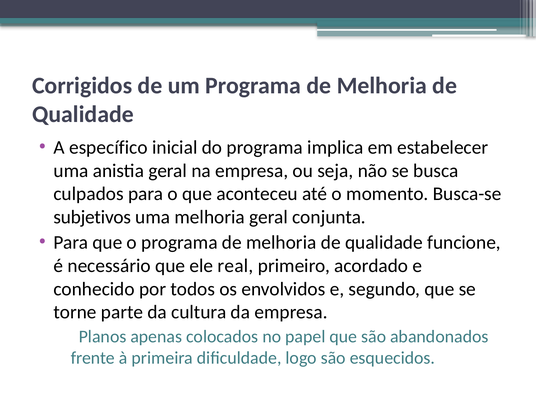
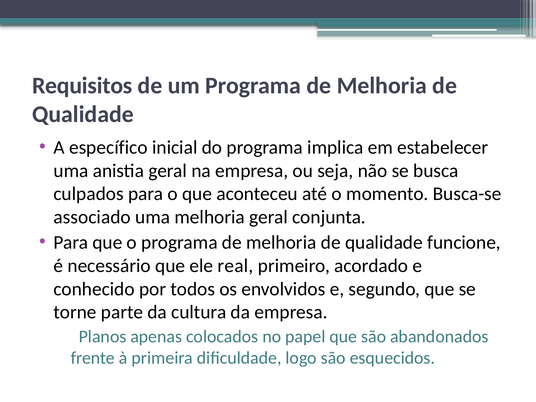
Corrigidos: Corrigidos -> Requisitos (82, 86)
subjetivos: subjetivos -> associado (92, 217)
